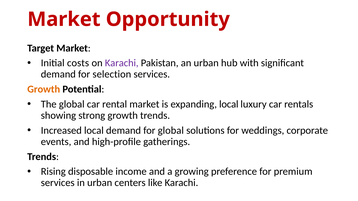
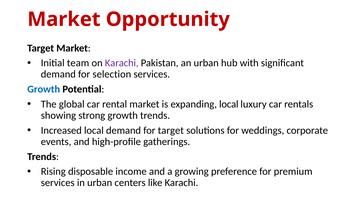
costs: costs -> team (78, 63)
Growth colour: orange -> blue (44, 89)
for global: global -> target (171, 131)
